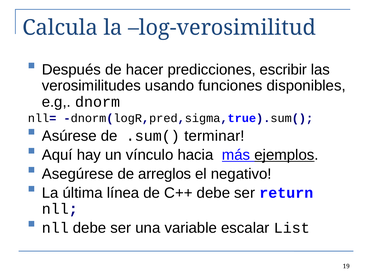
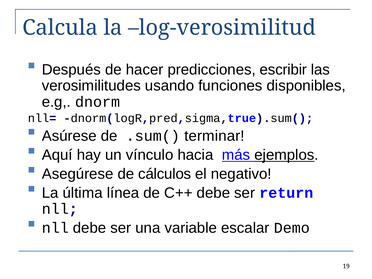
arreglos: arreglos -> cálculos (165, 174)
List: List -> Demo (292, 228)
